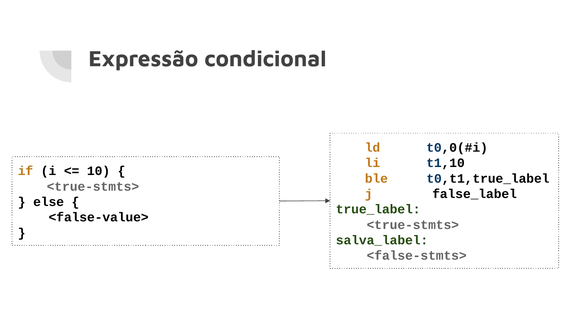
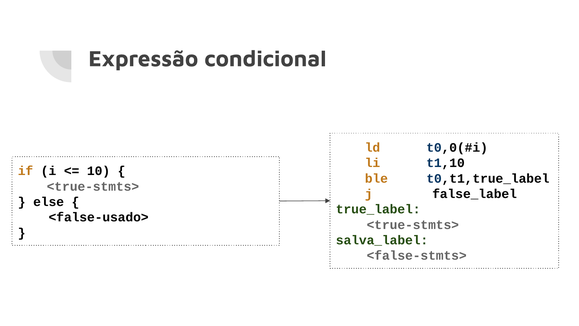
<false-value>: <false-value> -> <false-usado> (99, 217)
